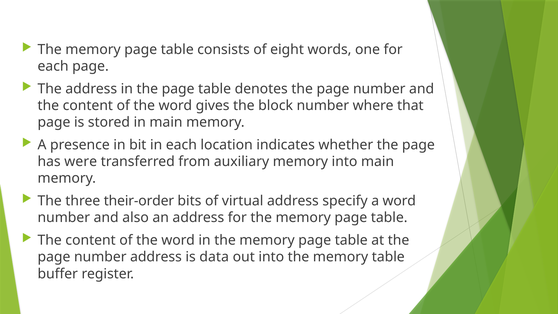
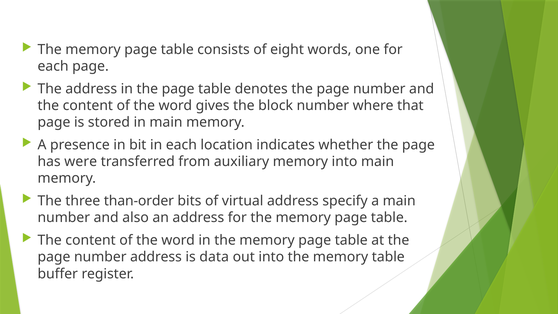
their-order: their-order -> than-order (139, 201)
a word: word -> main (399, 201)
